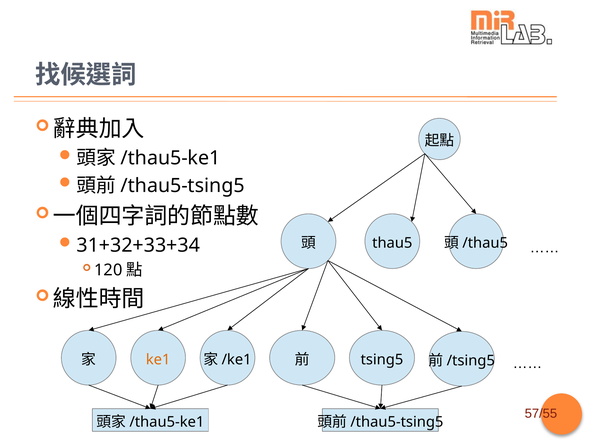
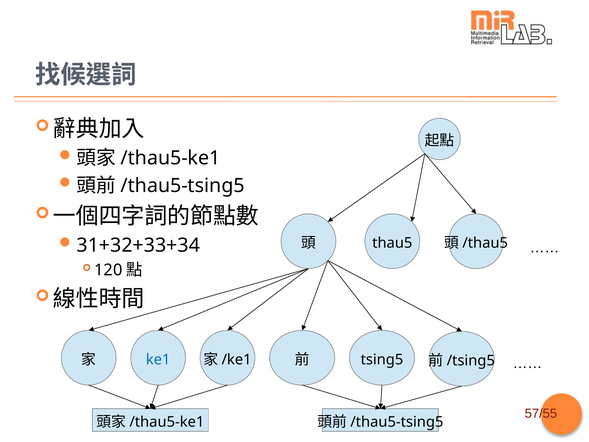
ke1 colour: orange -> blue (158, 359)
